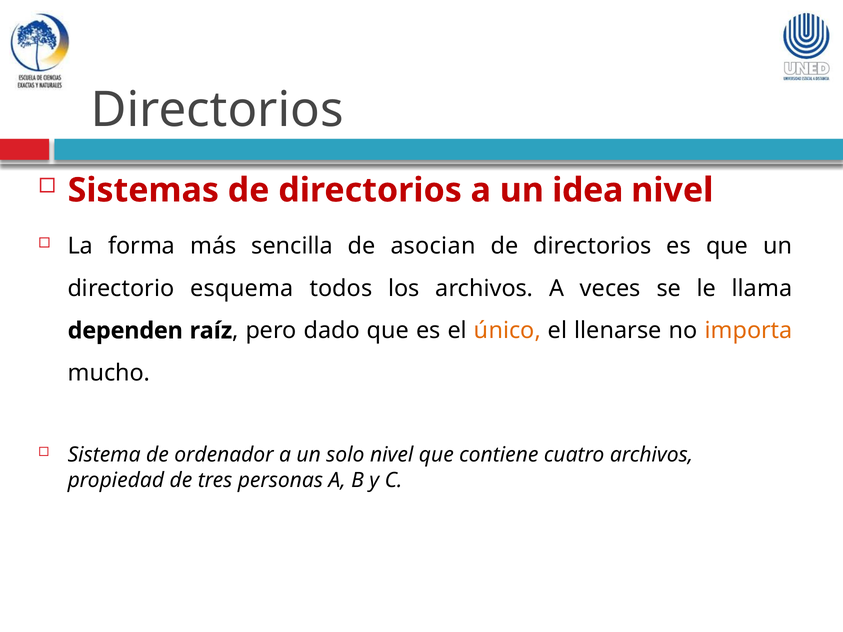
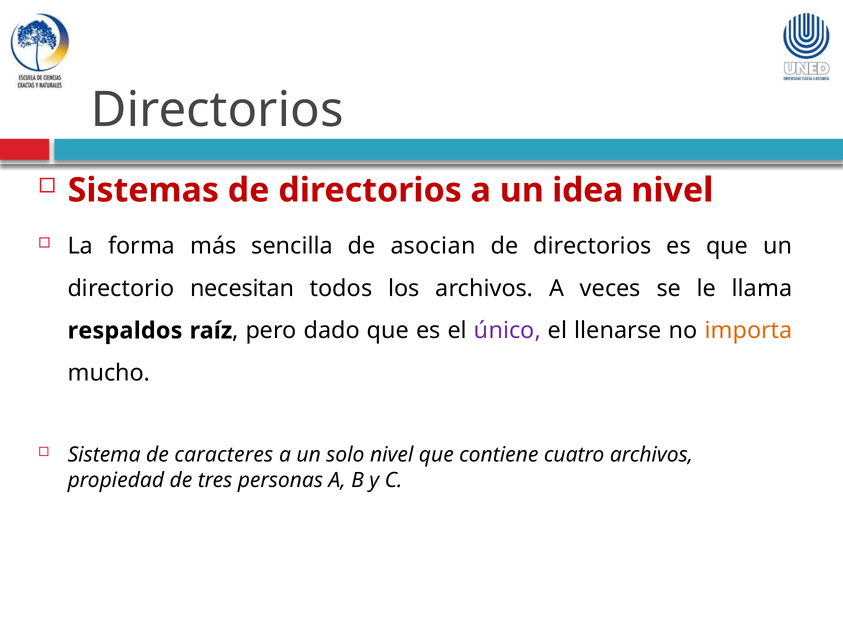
esquema: esquema -> necesitan (242, 289)
dependen: dependen -> respaldos (125, 331)
único colour: orange -> purple (507, 331)
ordenador: ordenador -> caracteres (224, 455)
